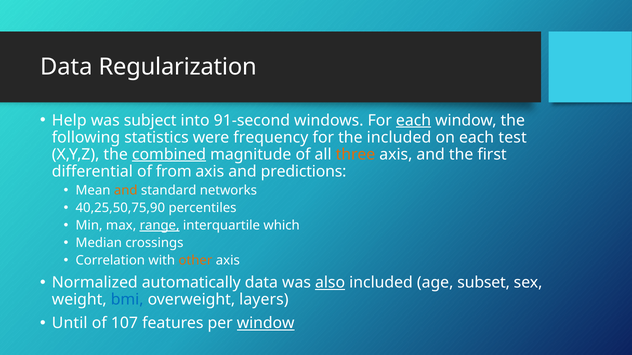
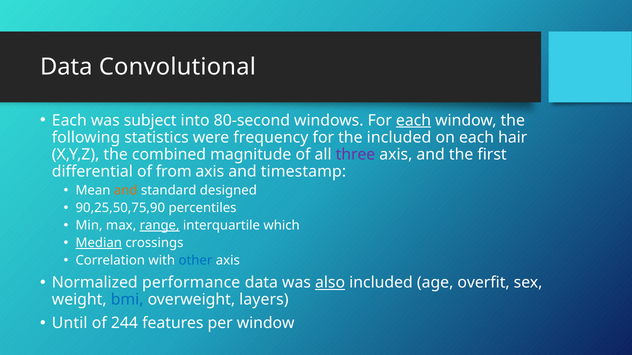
Regularization: Regularization -> Convolutional (177, 67)
Help: Help -> Each (69, 120)
91-second: 91-second -> 80-second (252, 120)
test: test -> hair (513, 138)
combined underline: present -> none (169, 155)
three colour: orange -> purple (355, 155)
predictions: predictions -> timestamp (303, 172)
networks: networks -> designed (228, 191)
40,25,50,75,90: 40,25,50,75,90 -> 90,25,50,75,90 (120, 208)
Median underline: none -> present (99, 243)
other colour: orange -> blue (195, 261)
automatically: automatically -> performance (191, 283)
subset: subset -> overfit (484, 283)
107: 107 -> 244 (124, 324)
window underline: present -> none (266, 324)
